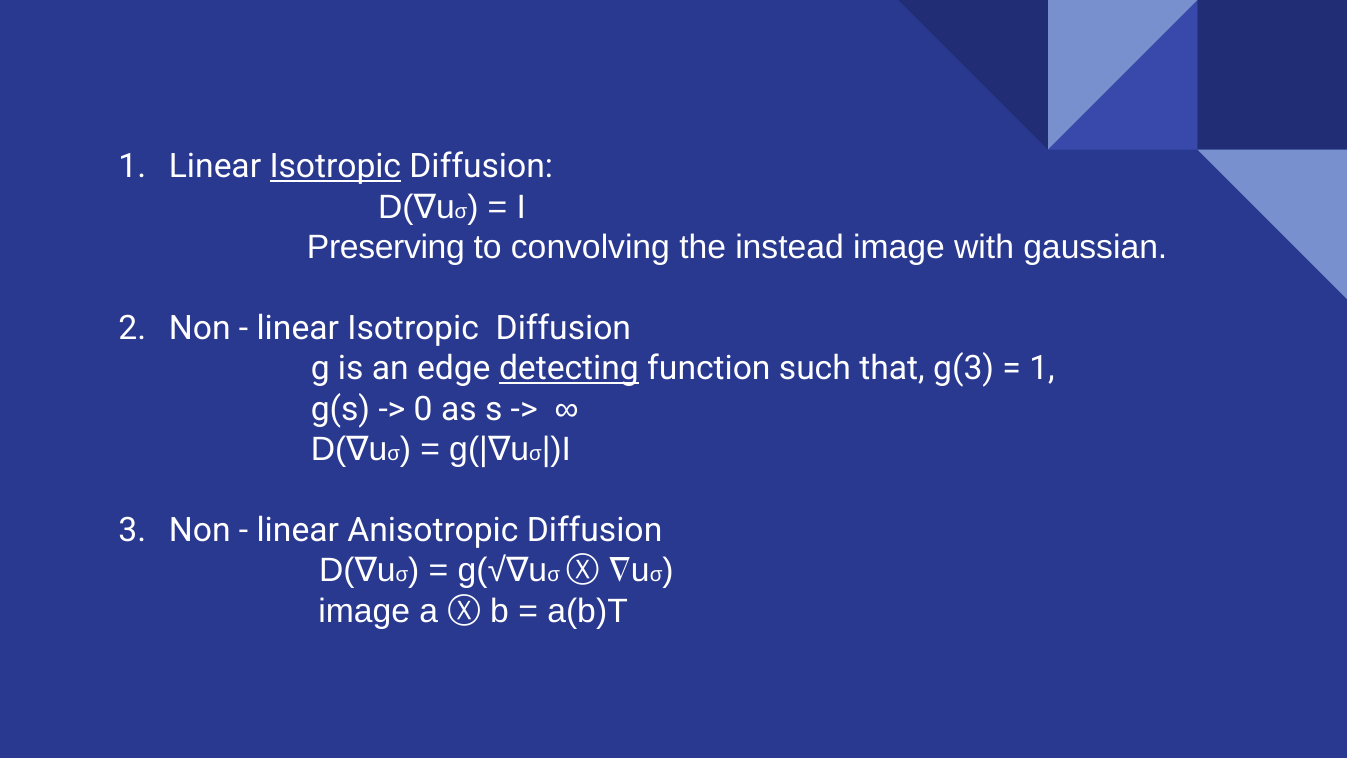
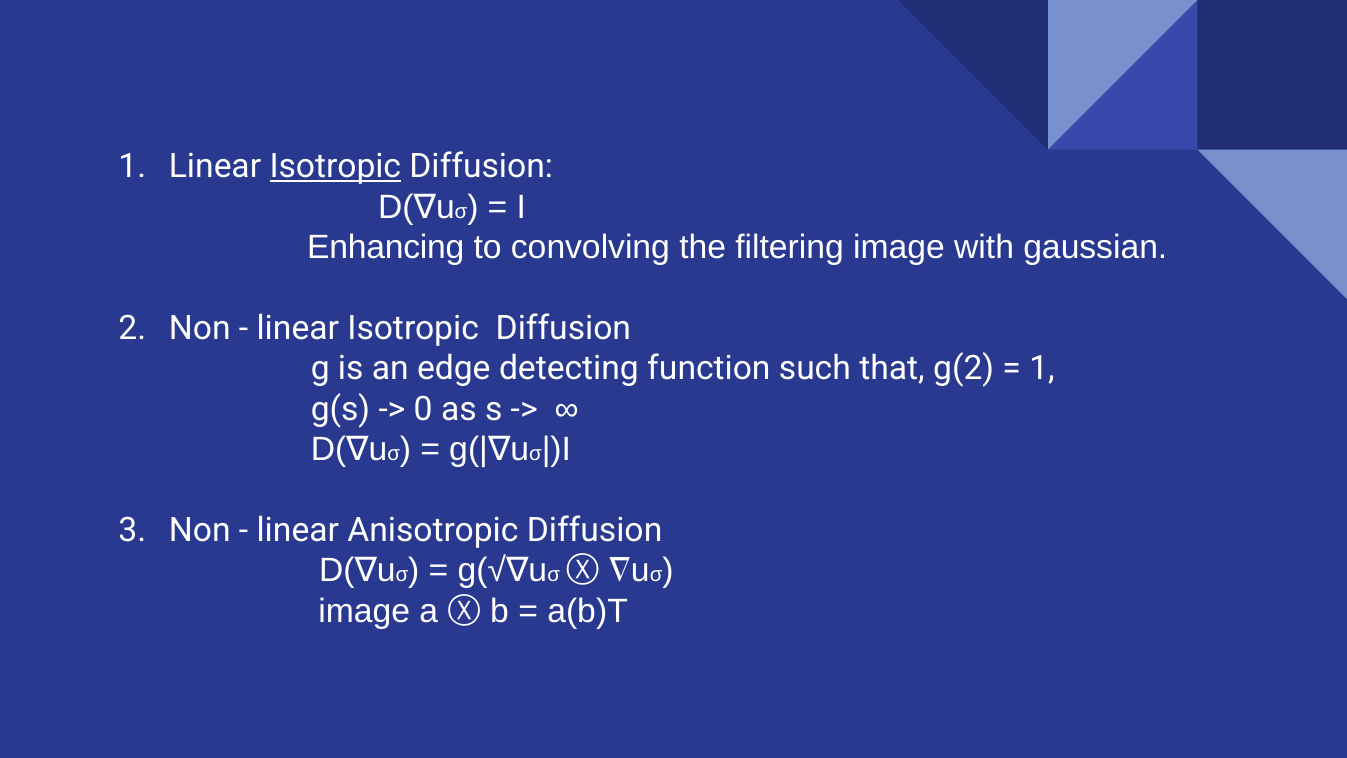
Preserving: Preserving -> Enhancing (386, 247)
instead: instead -> filtering (790, 247)
detecting underline: present -> none (569, 368)
g(3: g(3 -> g(2 (964, 368)
